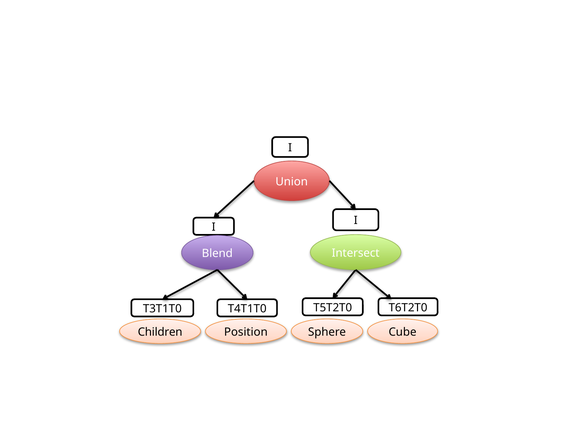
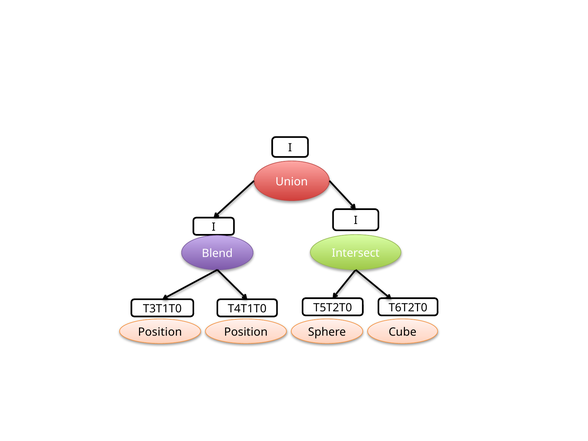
Children: Children -> Position (160, 332)
